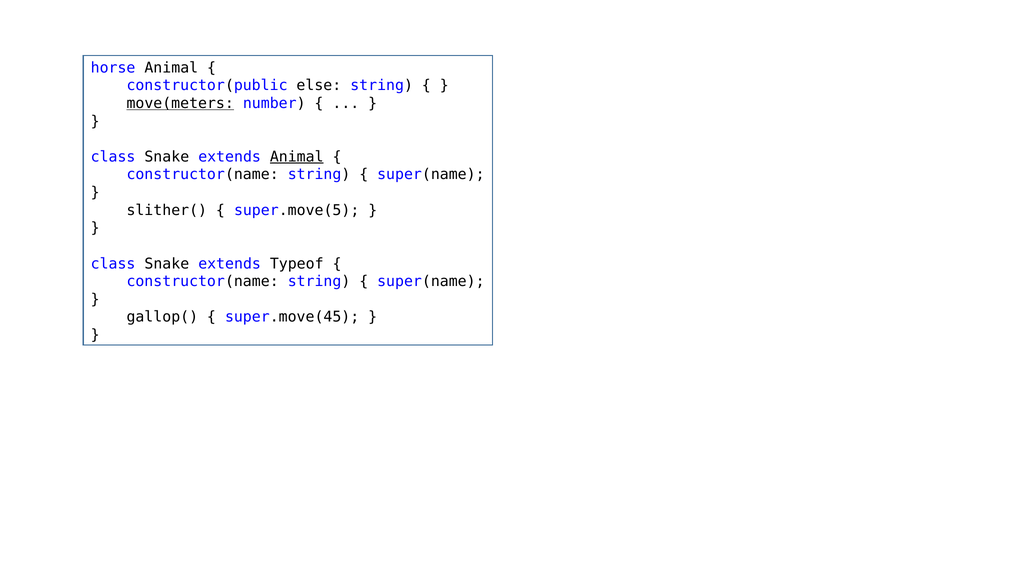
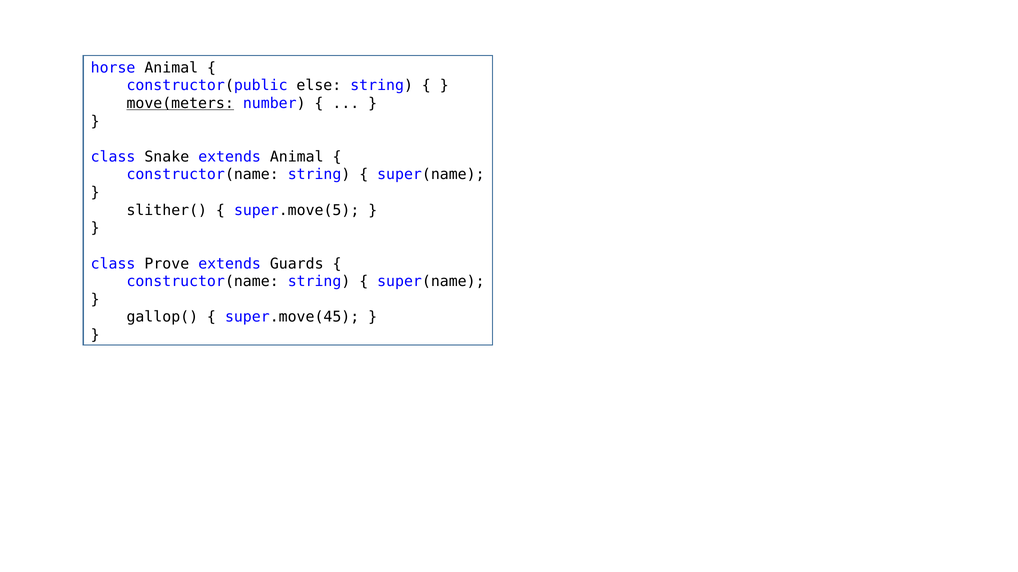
Animal underline: present -> none (297, 157)
Snake: Snake -> Prove (167, 264)
Typeof: Typeof -> Guards (297, 264)
